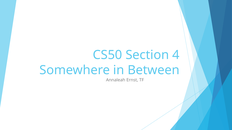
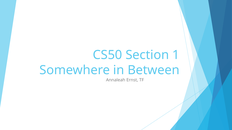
4: 4 -> 1 (176, 55)
